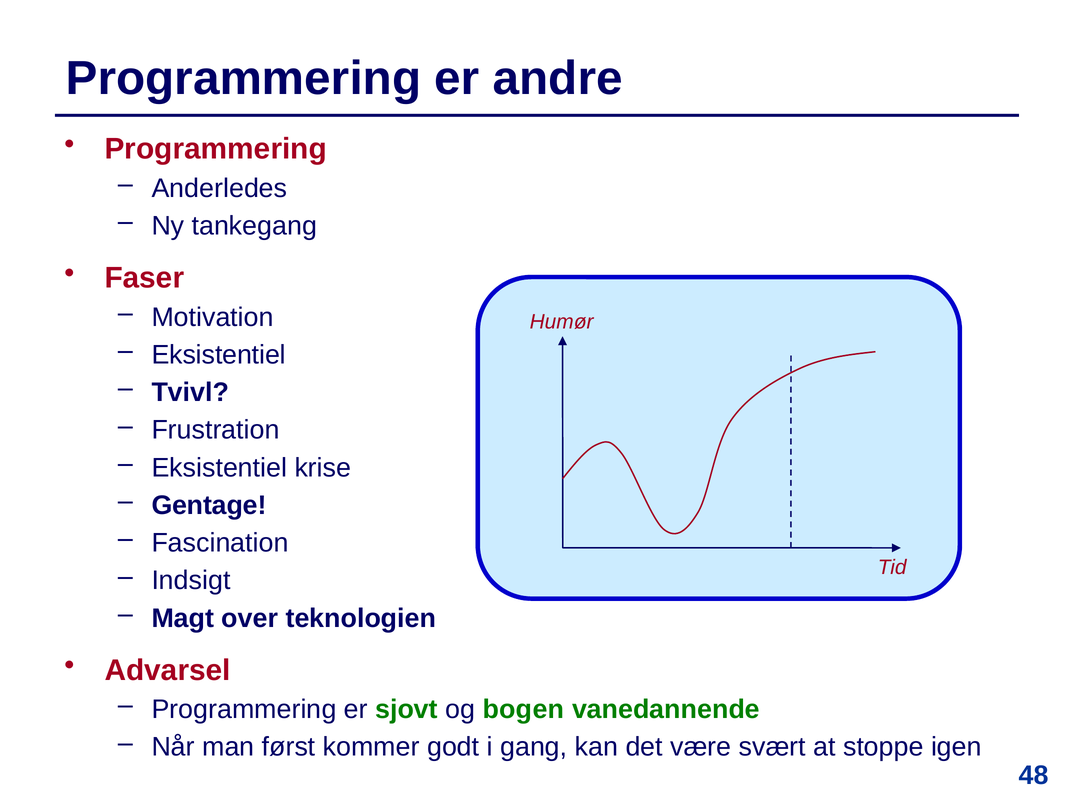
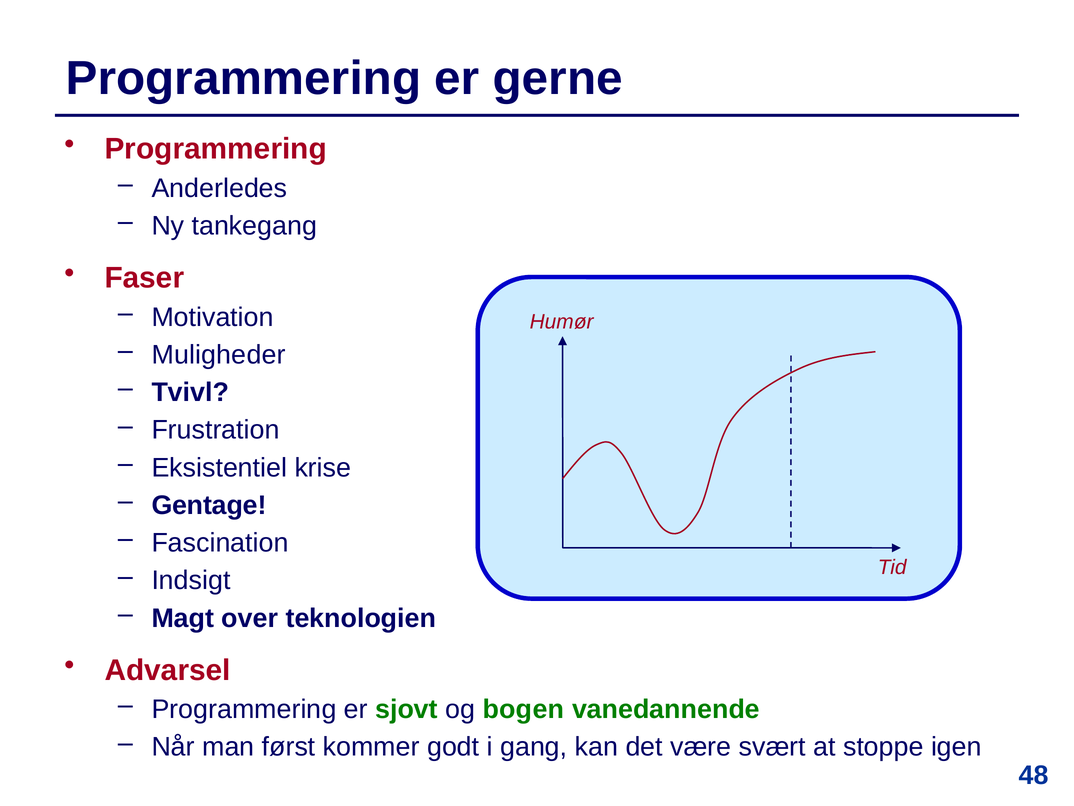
andre: andre -> gerne (558, 78)
Eksistentiel: Eksistentiel -> Muligheder (219, 355)
